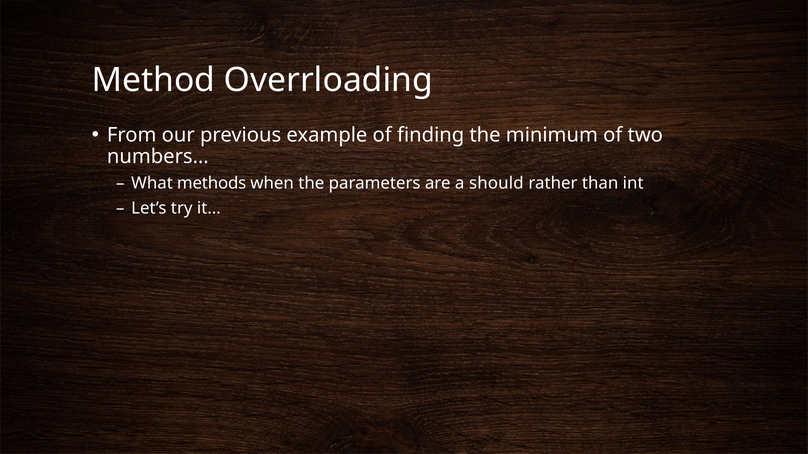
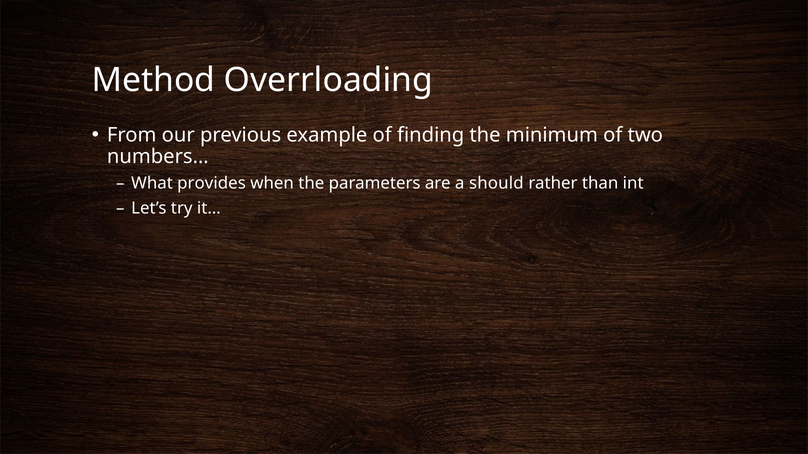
methods: methods -> provides (212, 184)
